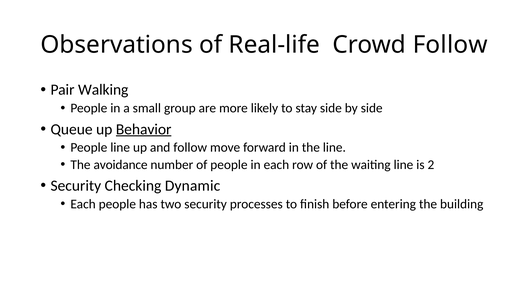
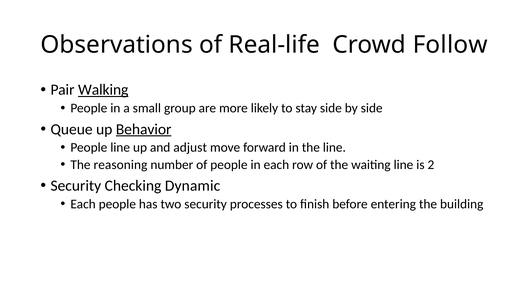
Walking underline: none -> present (103, 90)
and follow: follow -> adjust (190, 148)
avoidance: avoidance -> reasoning (120, 165)
